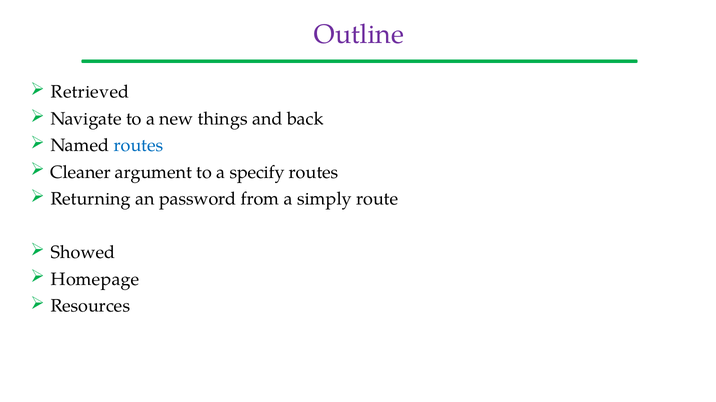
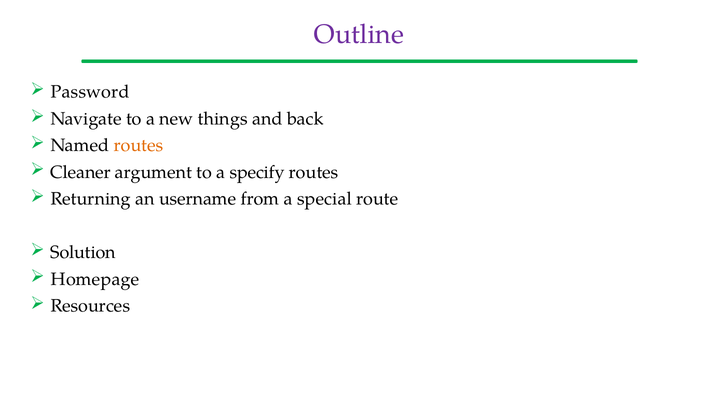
Retrieved: Retrieved -> Password (90, 92)
routes colour: blue -> orange (138, 146)
password: password -> username (198, 199)
simply: simply -> special (324, 199)
Showed: Showed -> Solution (83, 253)
